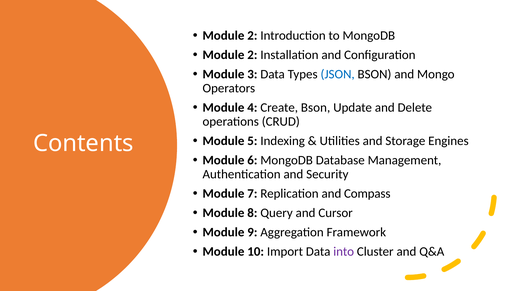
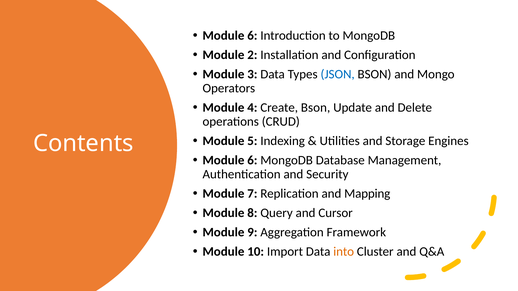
2: 2 -> 6 (252, 36)
Compass: Compass -> Mapping (367, 194)
into colour: purple -> orange (344, 252)
